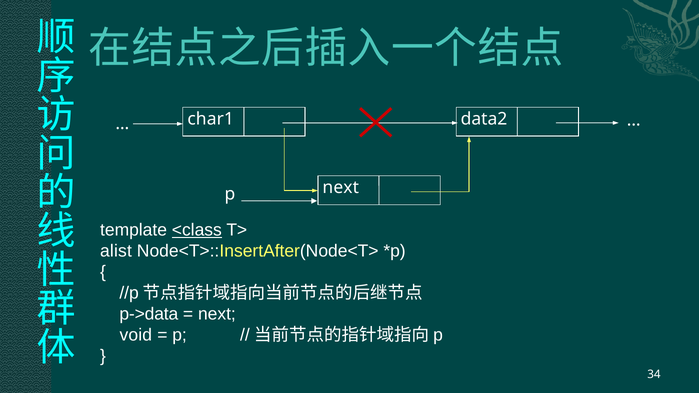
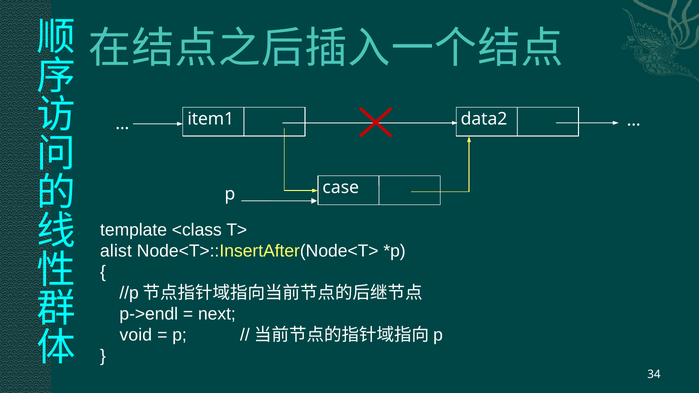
char1: char1 -> item1 (211, 119)
p next: next -> case (341, 188)
<class underline: present -> none (197, 230)
p->data: p->data -> p->endl (149, 314)
